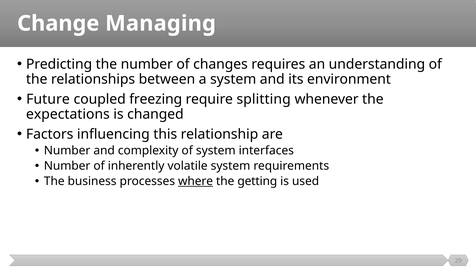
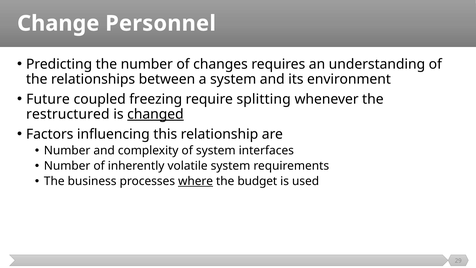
Managing: Managing -> Personnel (161, 23)
expectations: expectations -> restructured (68, 114)
changed underline: none -> present (155, 114)
getting: getting -> budget (257, 181)
